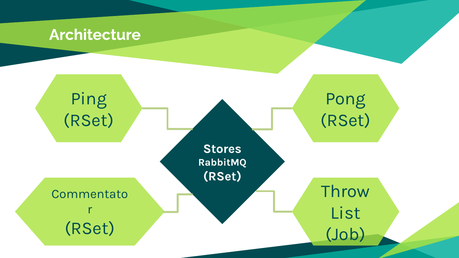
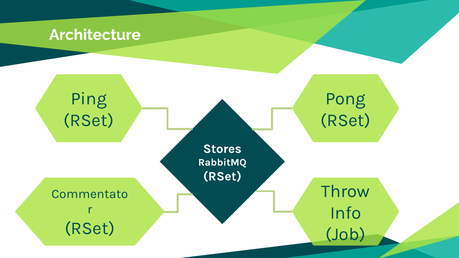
List: List -> Info (346, 213)
